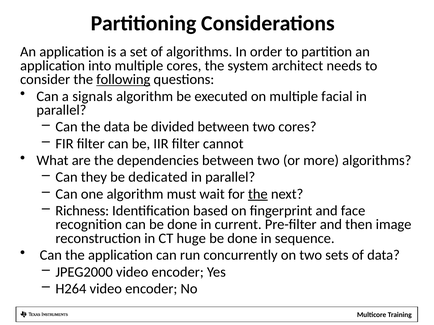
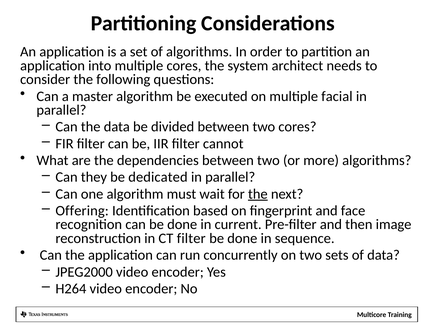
following underline: present -> none (123, 80)
signals: signals -> master (93, 96)
Richness: Richness -> Offering (82, 211)
CT huge: huge -> filter (191, 239)
